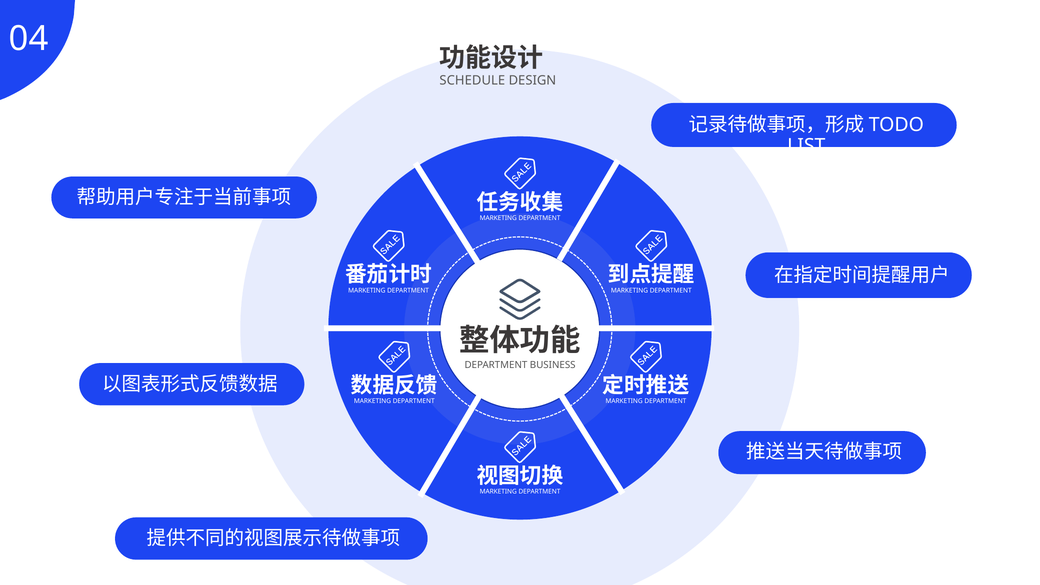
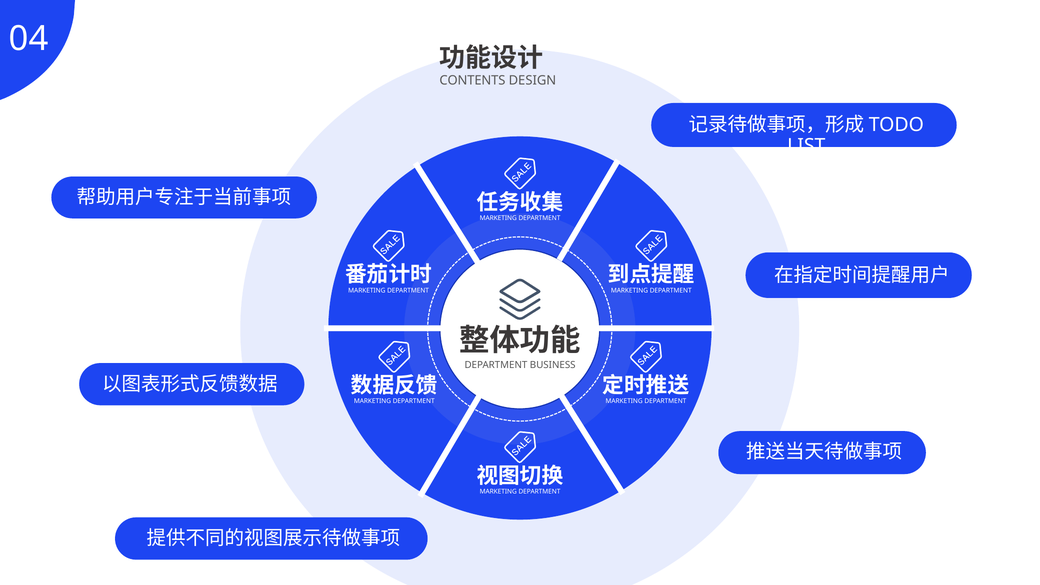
SCHEDULE: SCHEDULE -> CONTENTS (472, 81)
